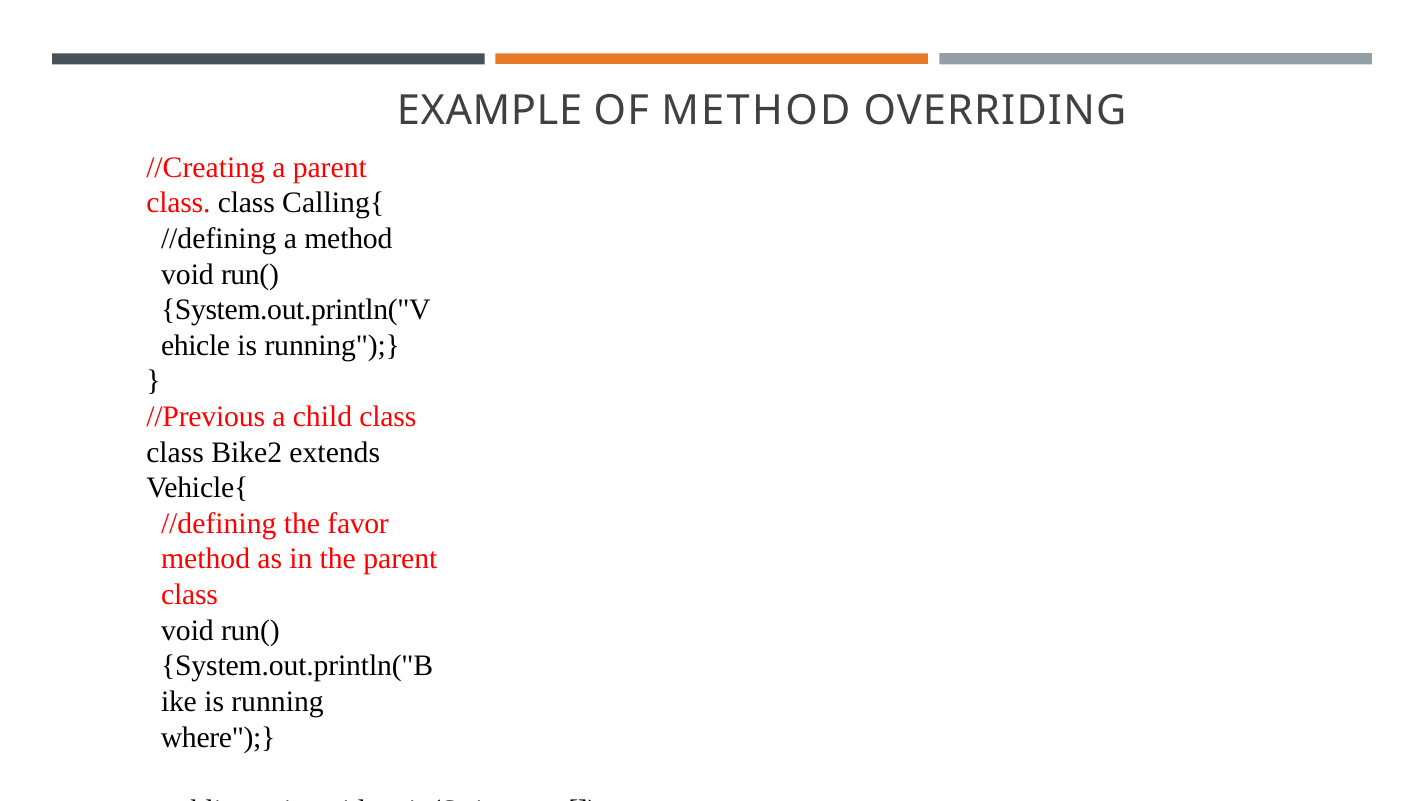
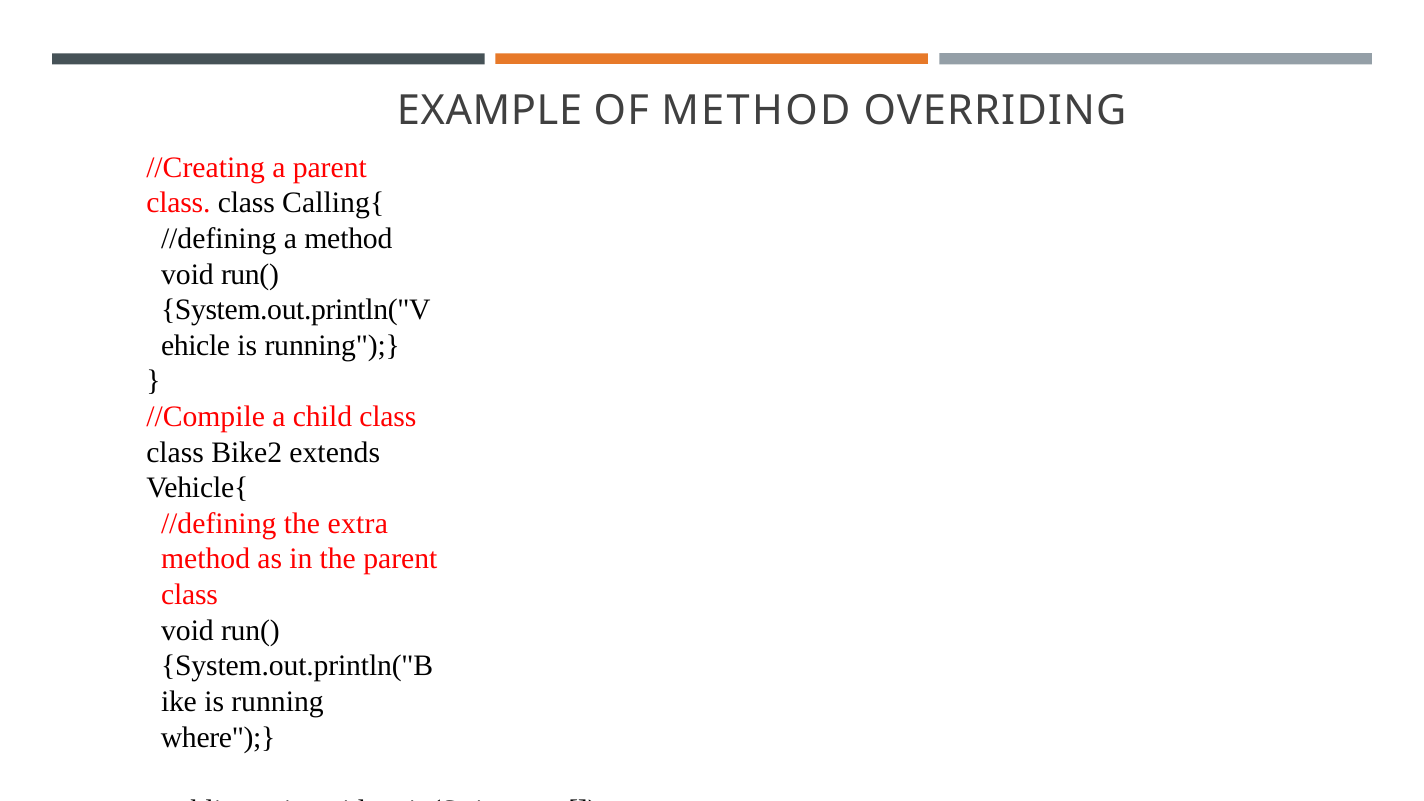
//Previous: //Previous -> //Compile (206, 417)
favor: favor -> extra (358, 524)
